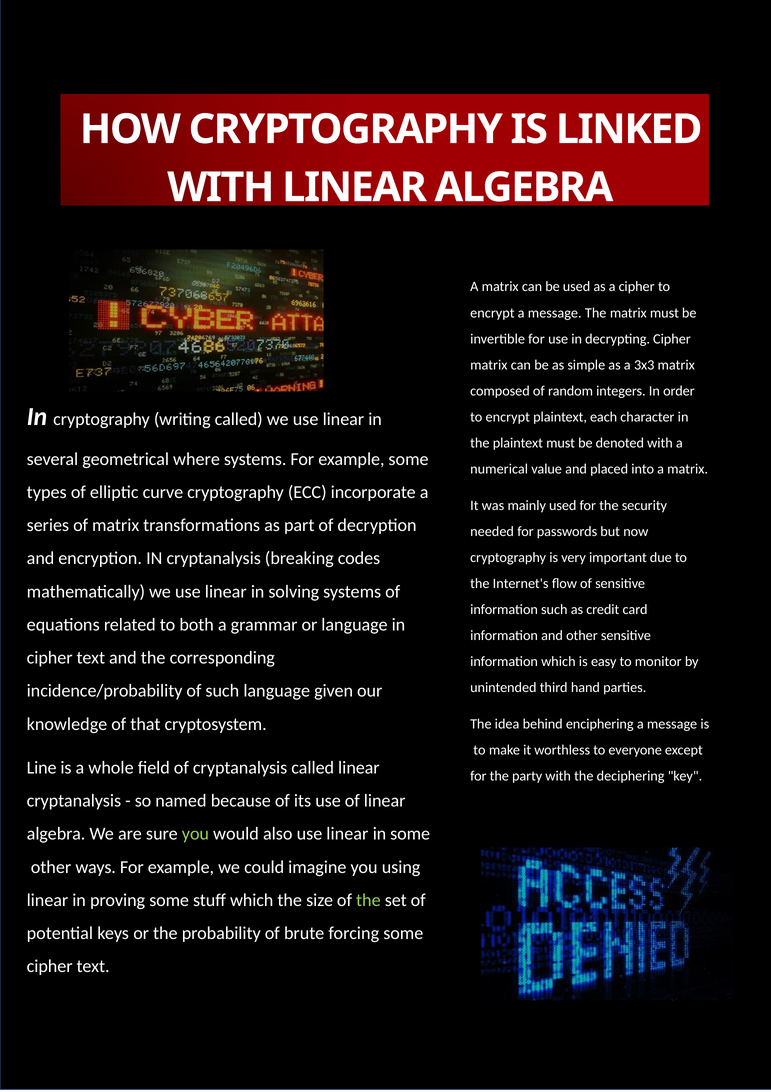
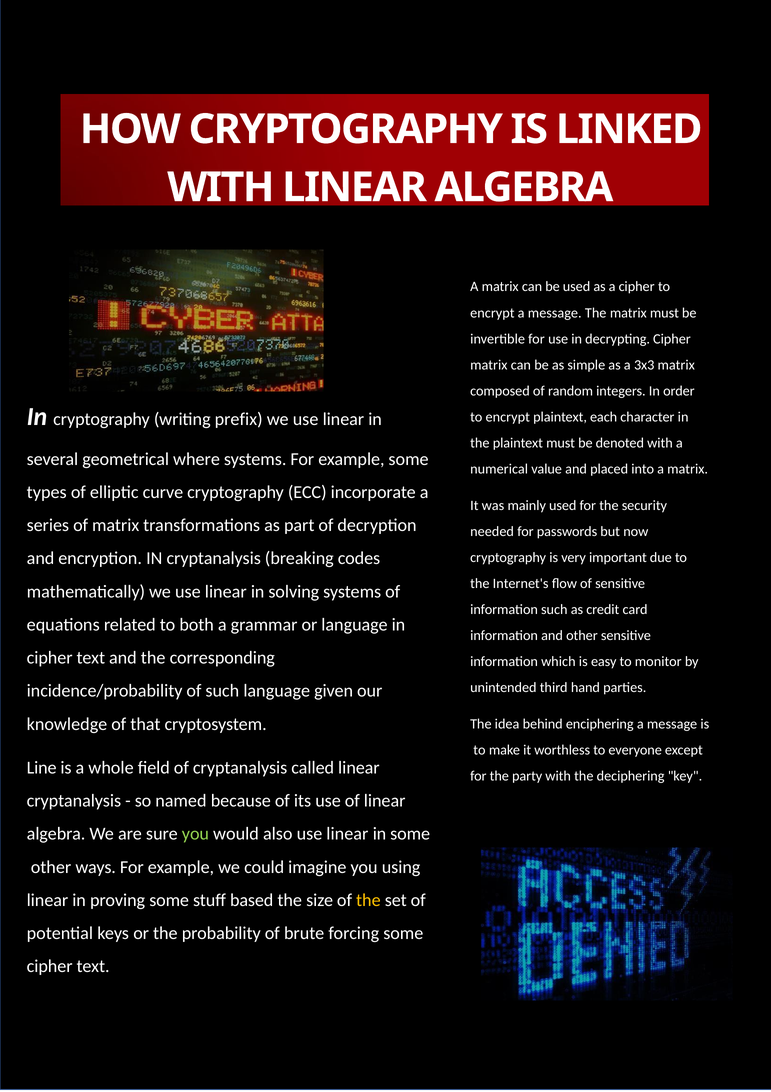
writing called: called -> prefix (239, 419)
stuff which: which -> based (252, 899)
the colour: light green -> yellow (368, 899)
